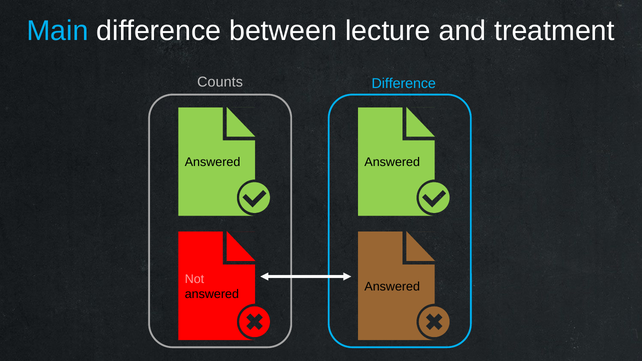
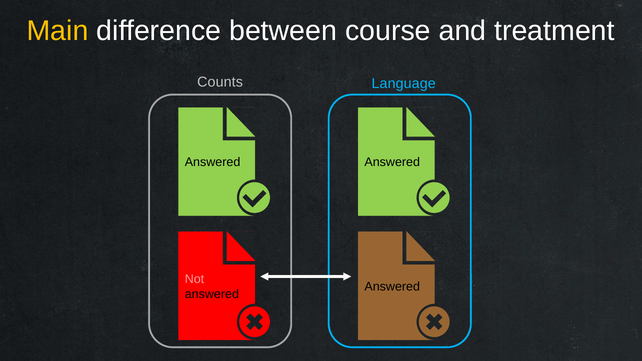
Main colour: light blue -> yellow (58, 31)
lecture: lecture -> course (388, 31)
Difference: Difference -> Language (404, 84)
